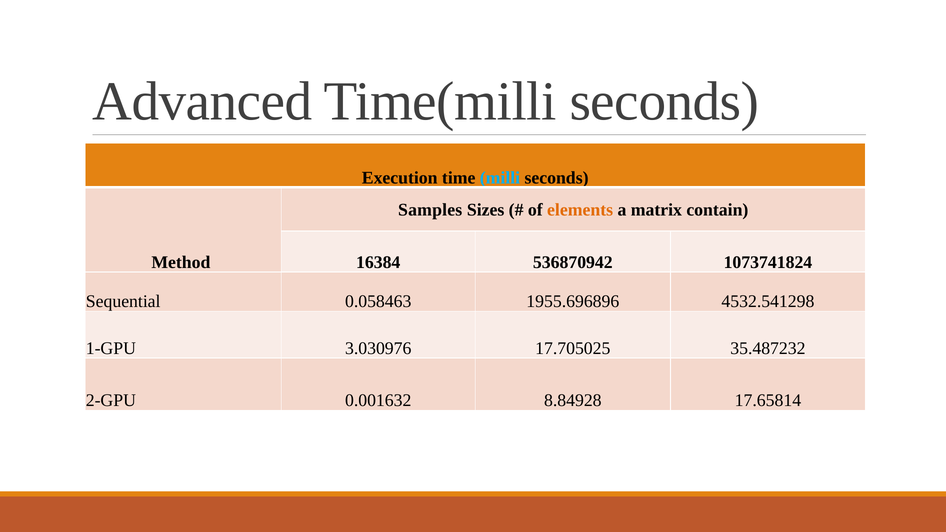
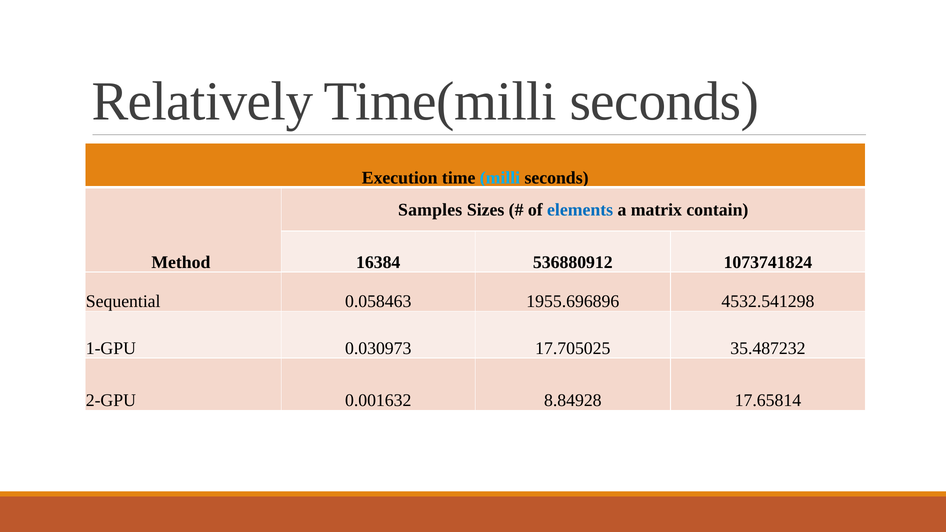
Advanced: Advanced -> Relatively (202, 102)
elements colour: orange -> blue (580, 210)
536870942: 536870942 -> 536880912 (573, 262)
3.030976: 3.030976 -> 0.030973 (378, 349)
